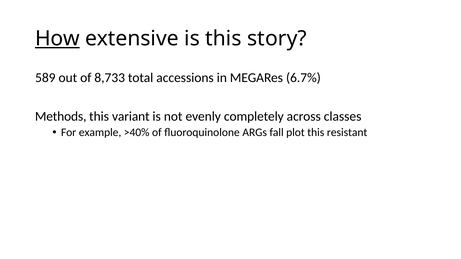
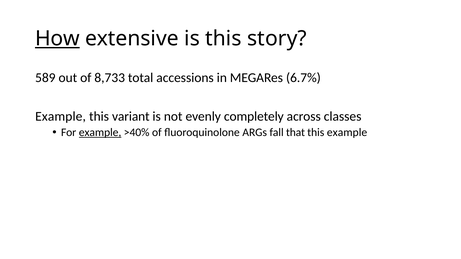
Methods: Methods -> Example (61, 117)
example underline: none -> present (100, 132)
plot: plot -> that (295, 132)
this resistant: resistant -> example (347, 132)
